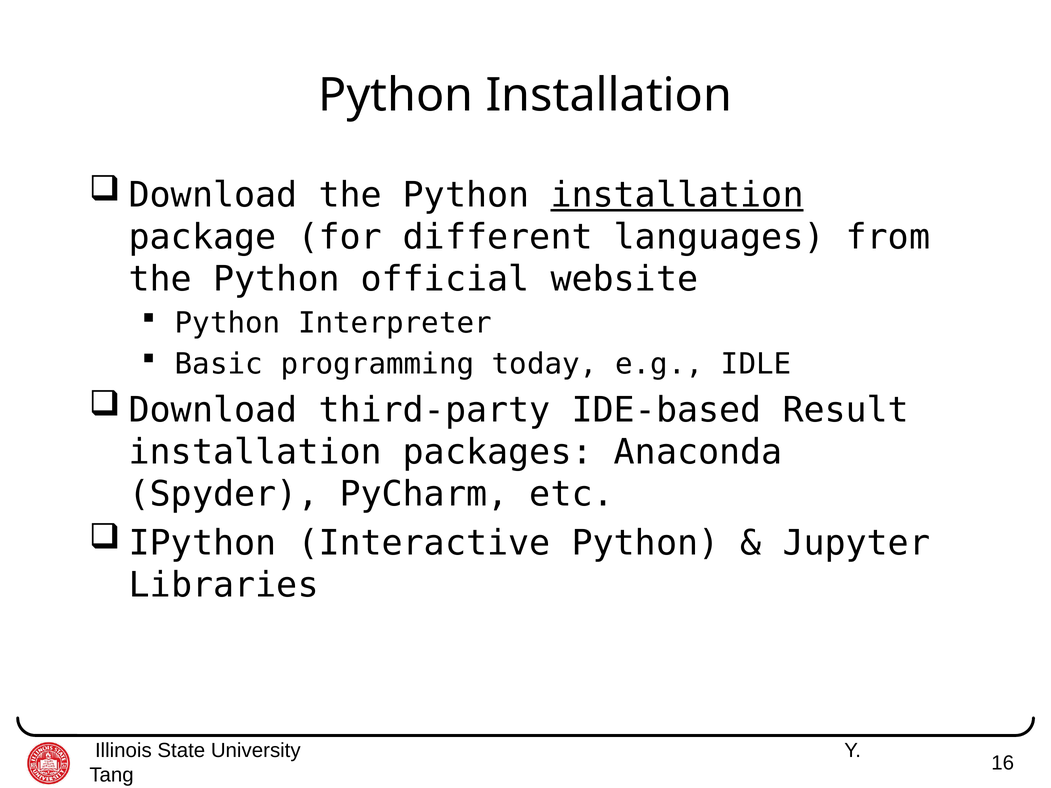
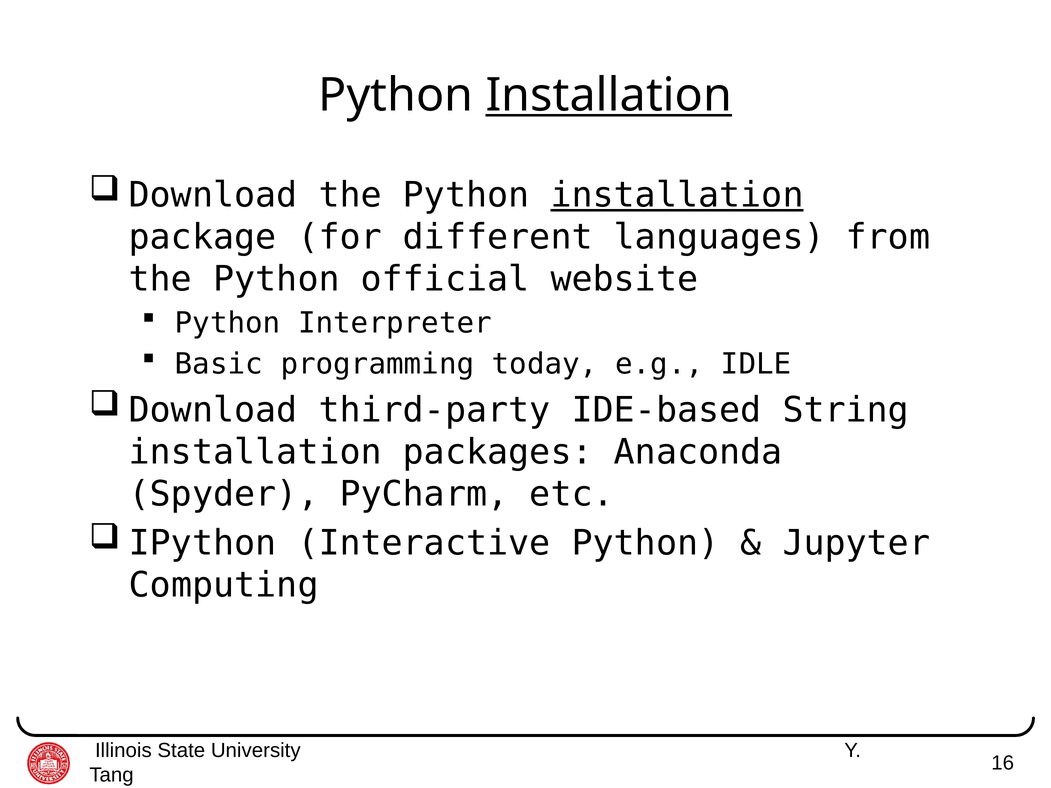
Installation underline: none -> present (609, 95)
Result: Result -> String (846, 410)
Libraries: Libraries -> Computing (224, 585)
